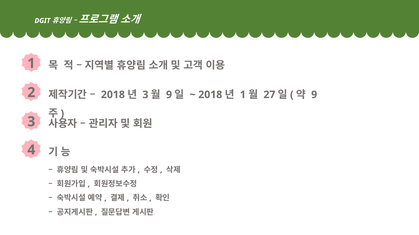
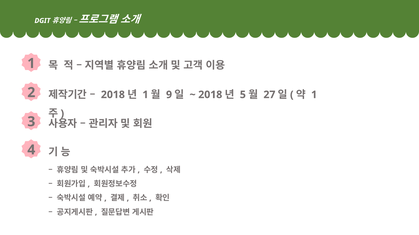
3: 3 -> 1 (145, 95)
1: 1 -> 5 (243, 95)
9: 9 -> 1 (314, 95)
